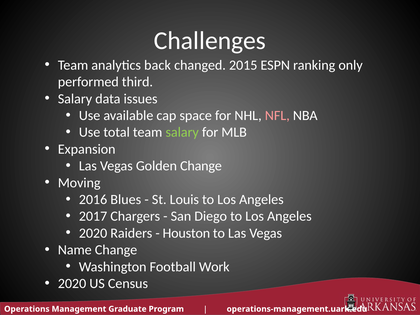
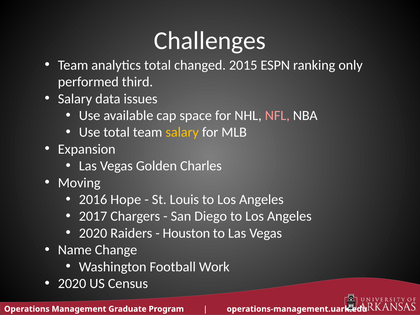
analytics back: back -> total (158, 65)
salary colour: light green -> yellow (182, 132)
Golden Change: Change -> Charles (201, 166)
Blues: Blues -> Hope (126, 200)
